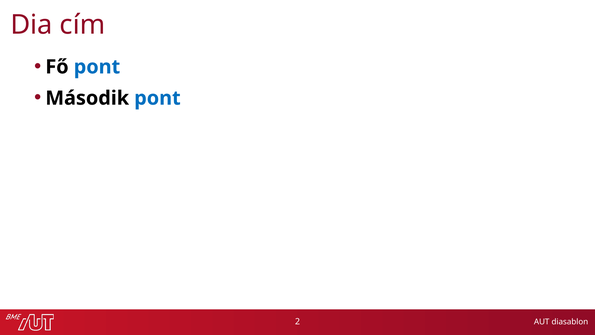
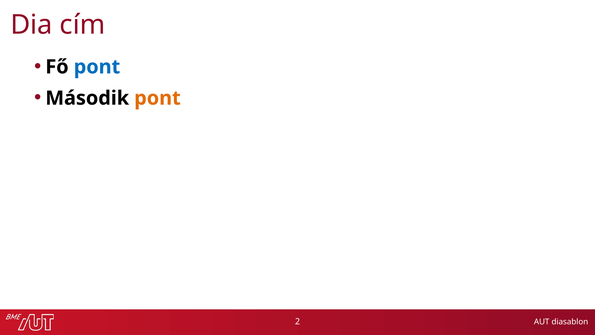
pont colour: blue -> orange (157, 98)
